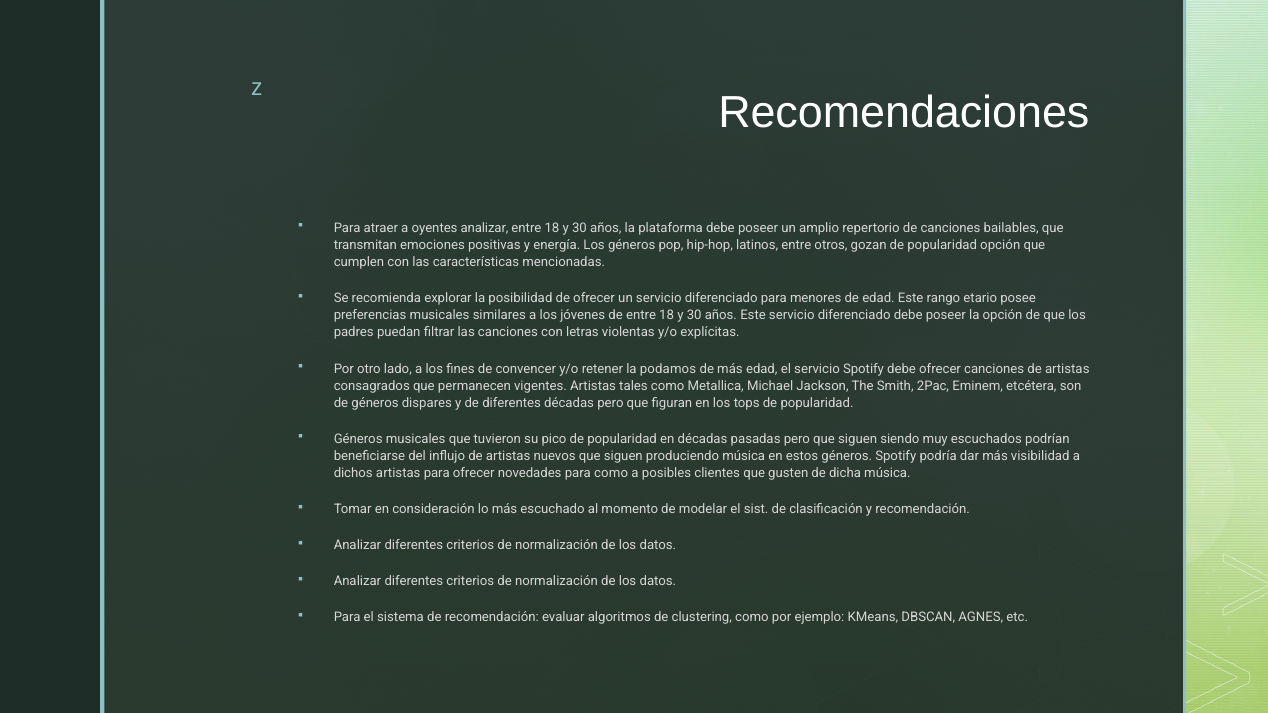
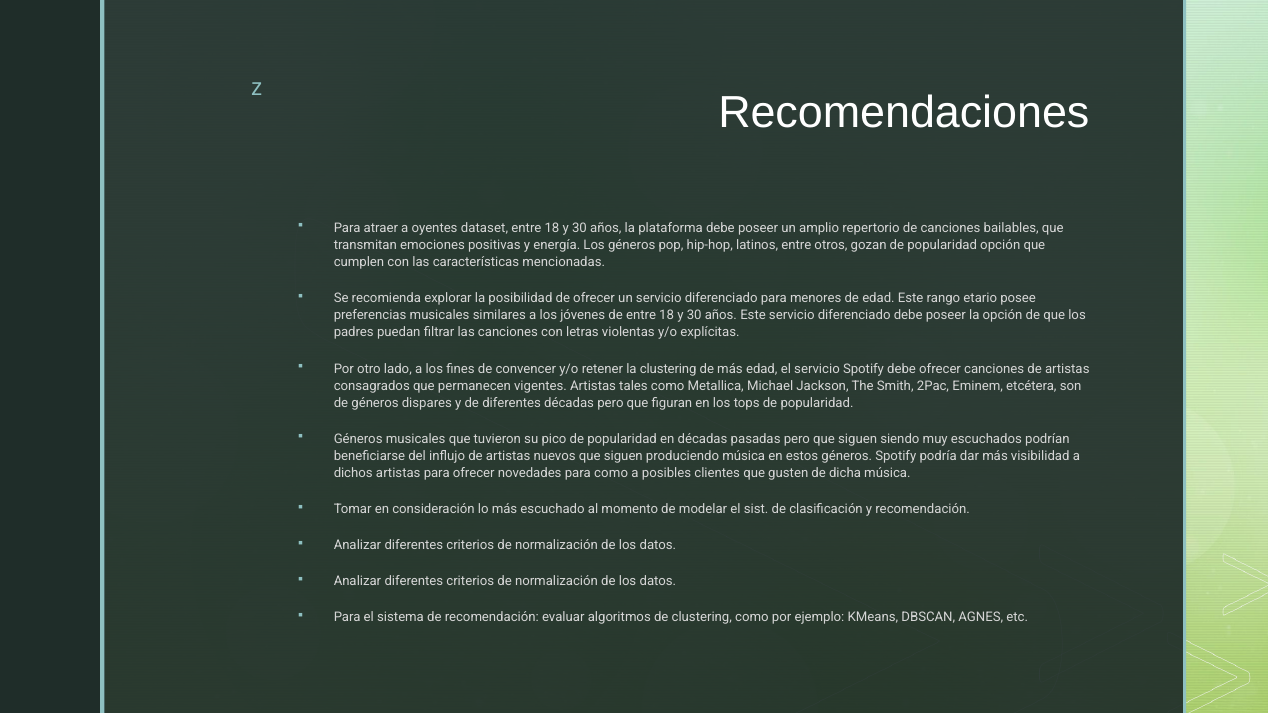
oyentes analizar: analizar -> dataset (484, 228)
la podamos: podamos -> clustering (668, 369)
